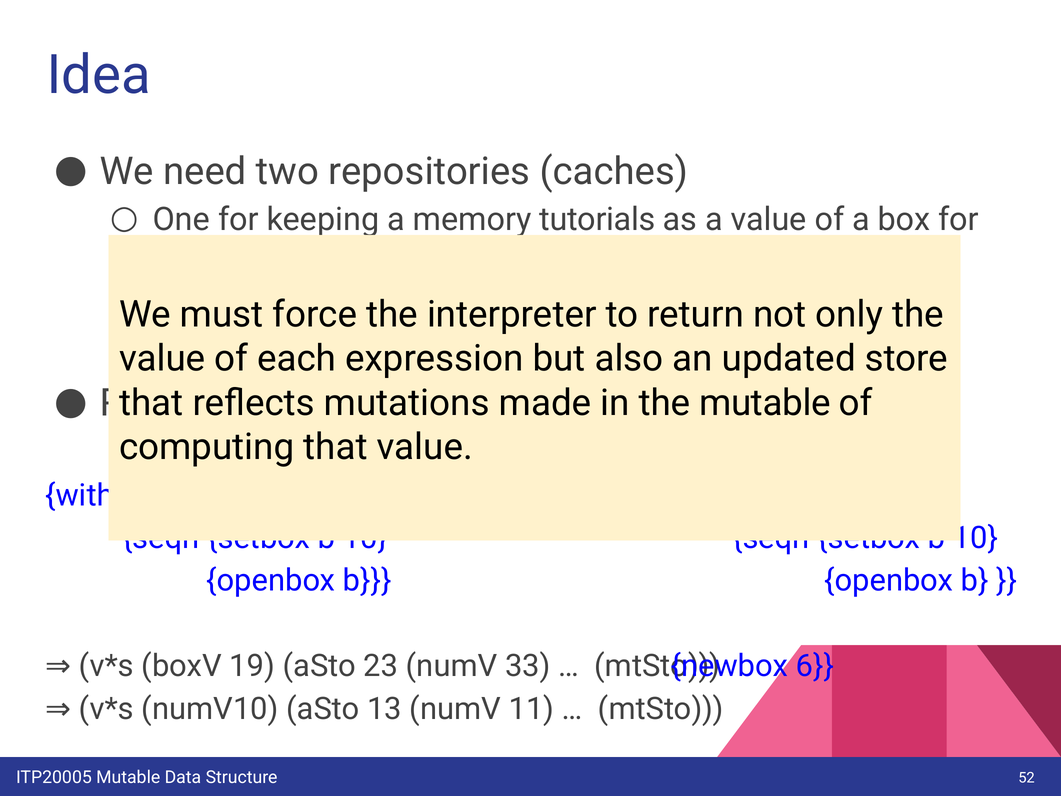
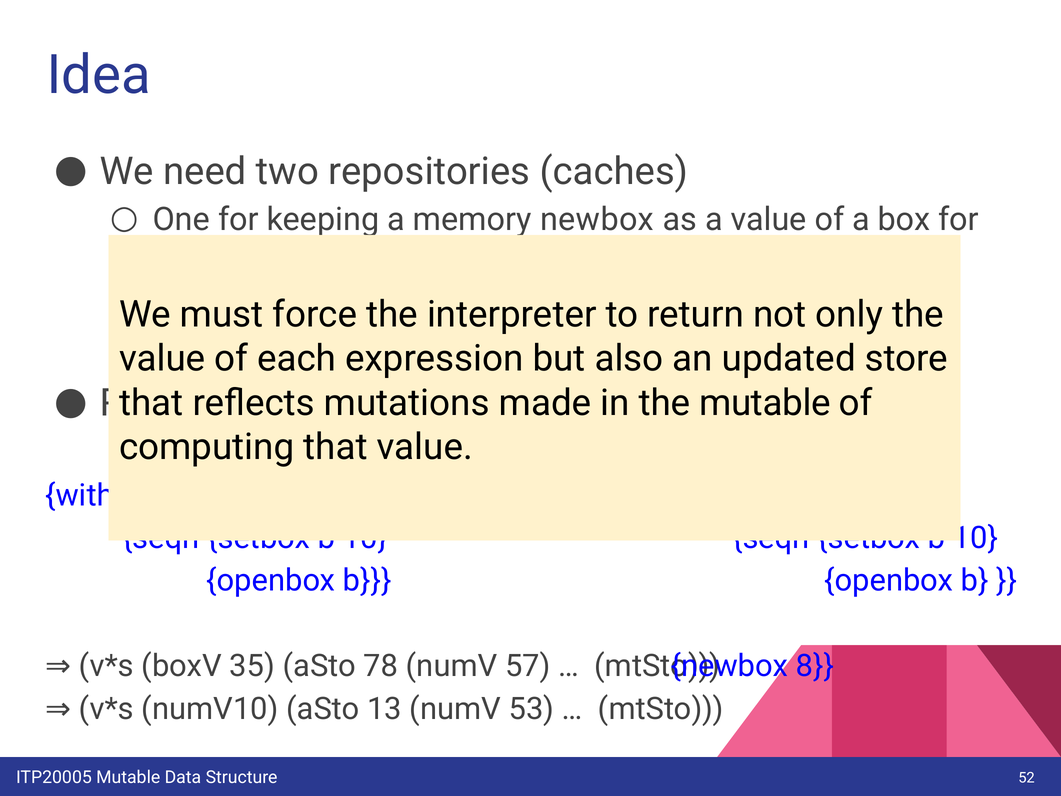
memory tutorials: tutorials -> newbox (597, 219)
19: 19 -> 35 (252, 666)
23: 23 -> 78 (381, 666)
33: 33 -> 57 (528, 666)
6: 6 -> 8 (815, 666)
11: 11 -> 53 (531, 709)
